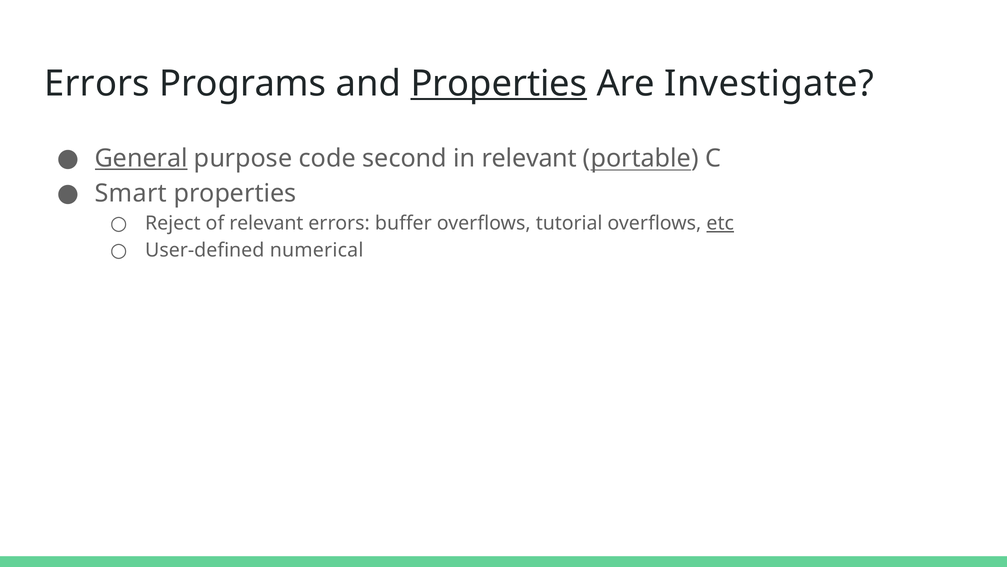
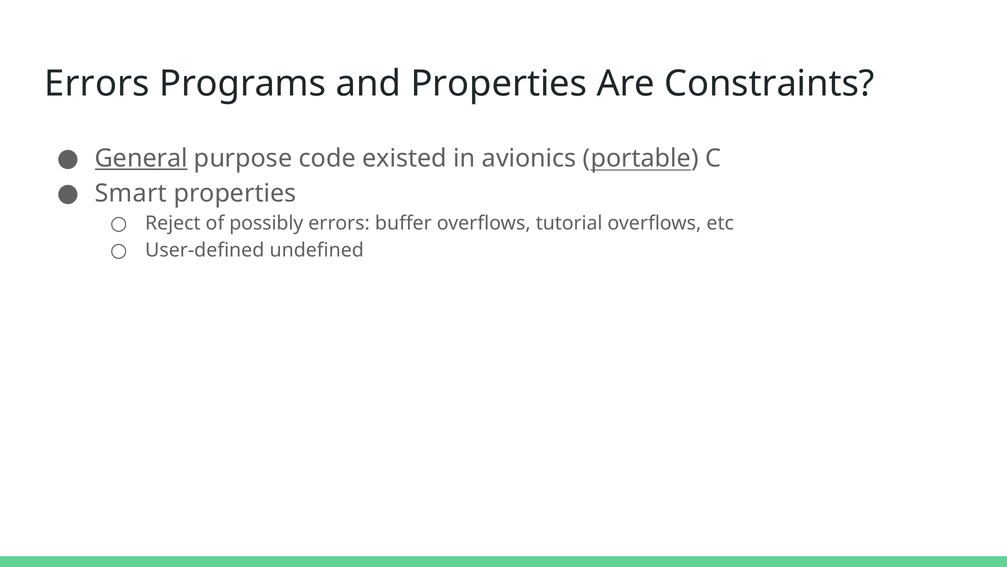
Properties underline: present -> none (499, 83)
Investigate: Investigate -> Constraints (769, 83)
second: second -> existed (405, 158)
in relevant: relevant -> avionics (529, 158)
of relevant: relevant -> possibly (266, 223)
etc underline: present -> none (720, 223)
numerical: numerical -> undefined (317, 250)
